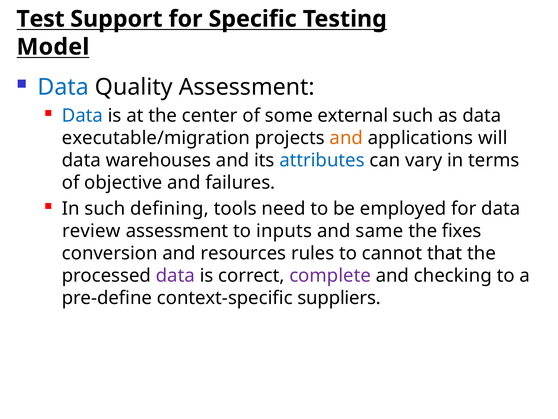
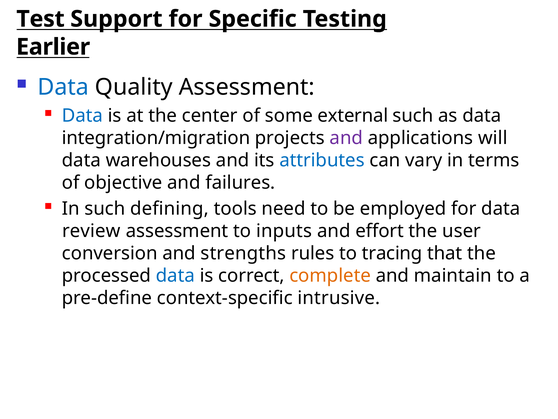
Model: Model -> Earlier (53, 47)
executable/migration: executable/migration -> integration/migration (156, 138)
and colour: orange -> purple (346, 138)
same: same -> effort (380, 231)
fixes: fixes -> user (462, 231)
resources: resources -> strengths (243, 253)
cannot: cannot -> tracing (392, 253)
data colour: purple -> blue (175, 275)
complete colour: purple -> orange (330, 275)
checking: checking -> maintain (453, 275)
suppliers: suppliers -> intrusive (339, 298)
